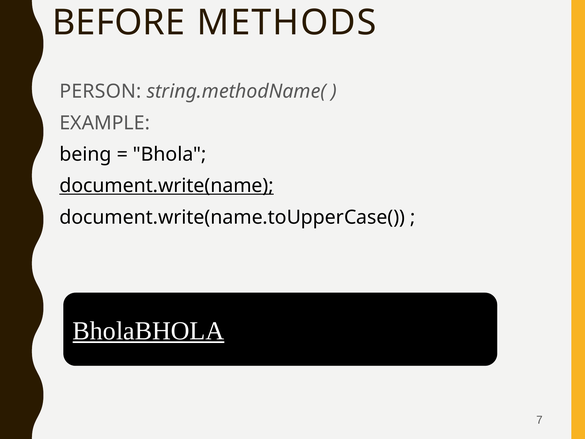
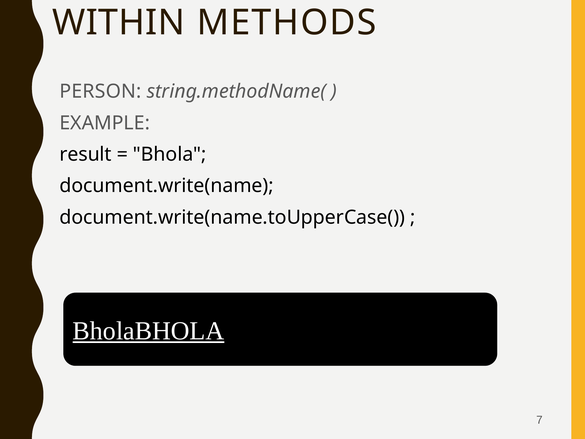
BEFORE: BEFORE -> WITHIN (119, 23)
being: being -> result (86, 154)
document.write(name underline: present -> none (167, 186)
